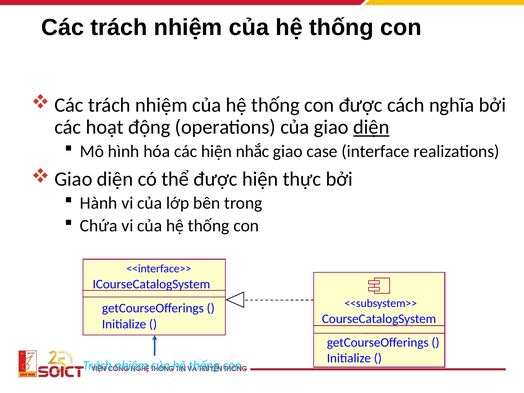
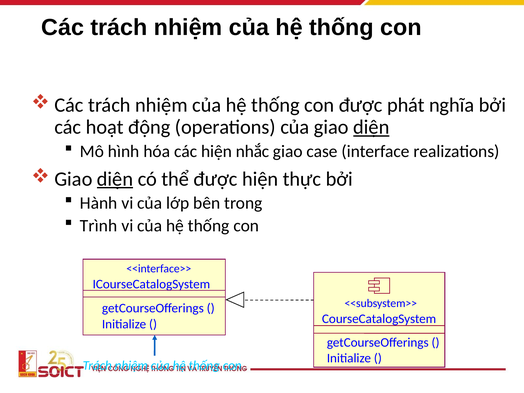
cách: cách -> phát (406, 105)
diện underline: none -> present (115, 179)
Chứa: Chứa -> Trình (99, 226)
